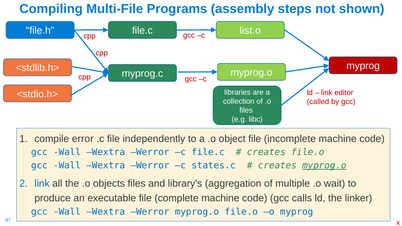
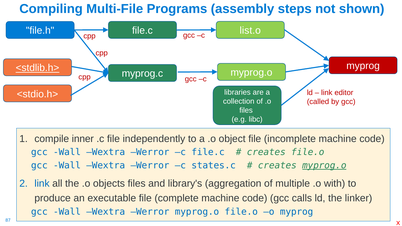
<stdlib.h> underline: none -> present (37, 68)
error: error -> inner (83, 139)
wait: wait -> with (335, 184)
